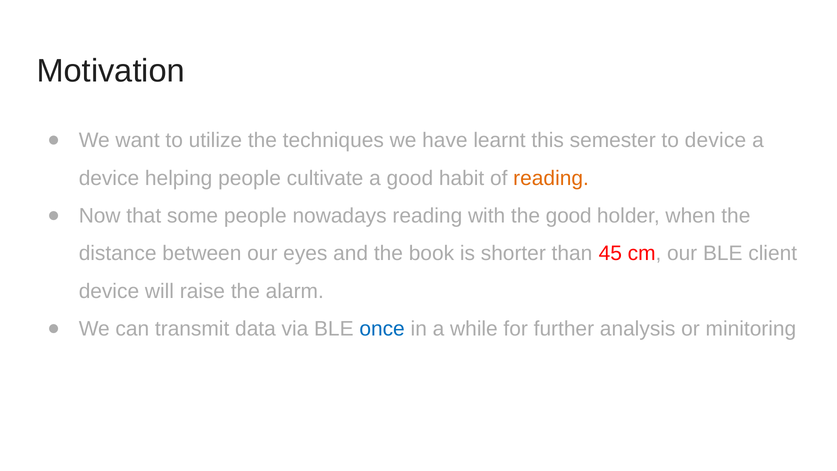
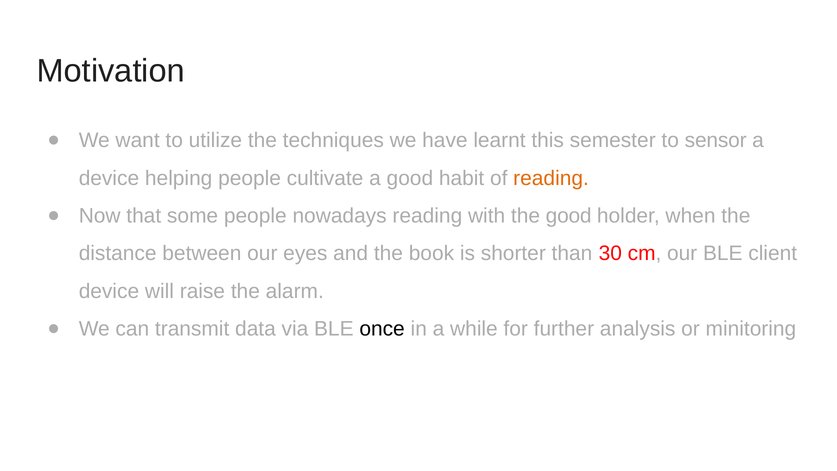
to device: device -> sensor (716, 140)
45: 45 -> 30 (610, 253)
once colour: blue -> black (382, 329)
